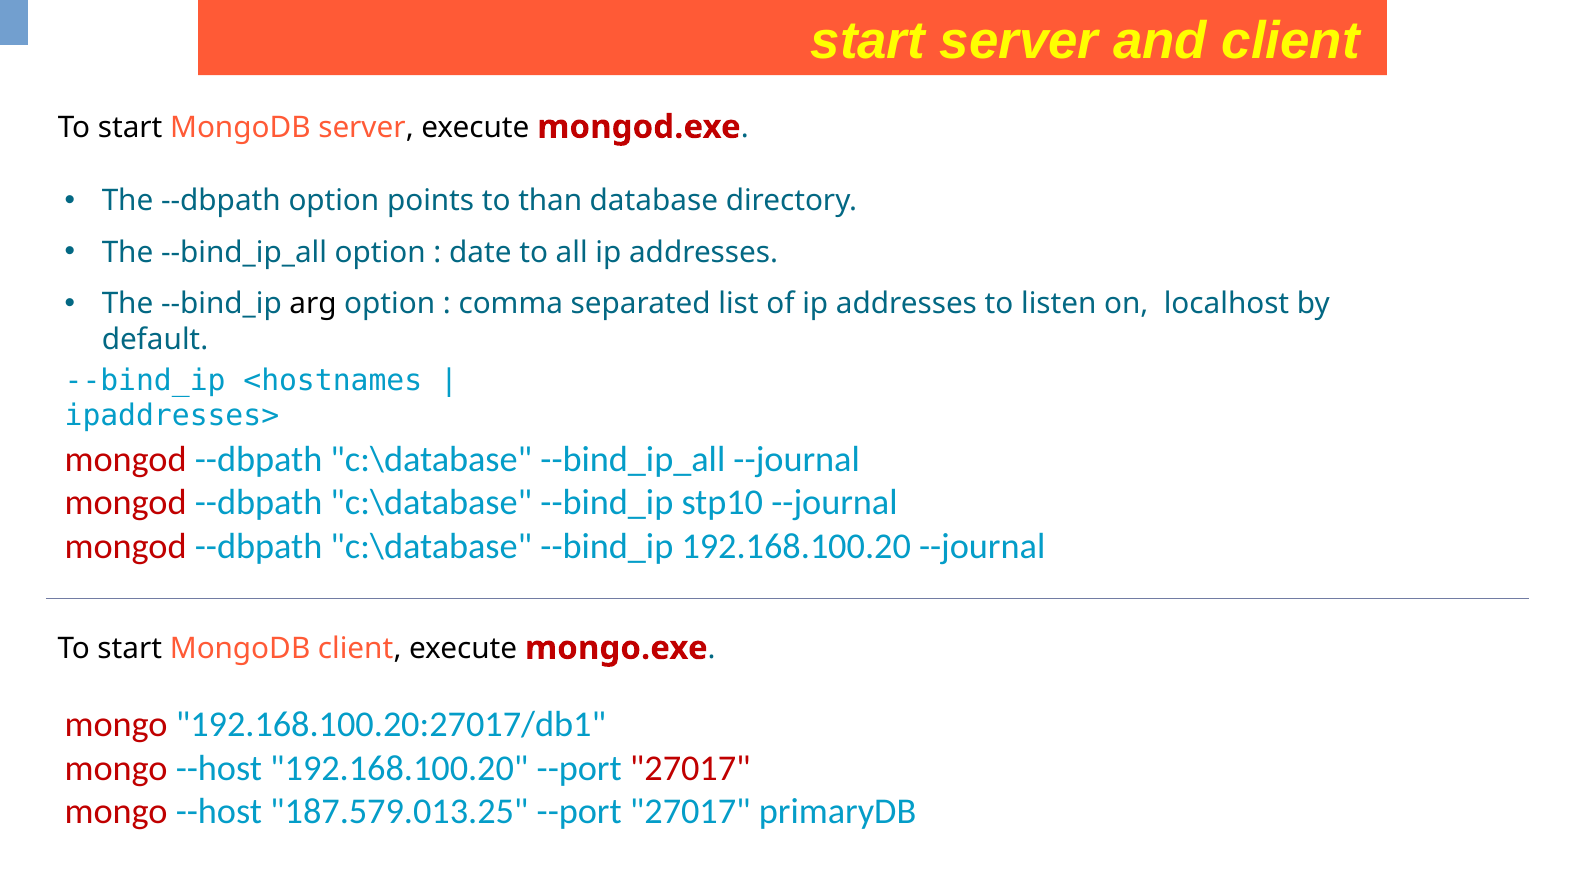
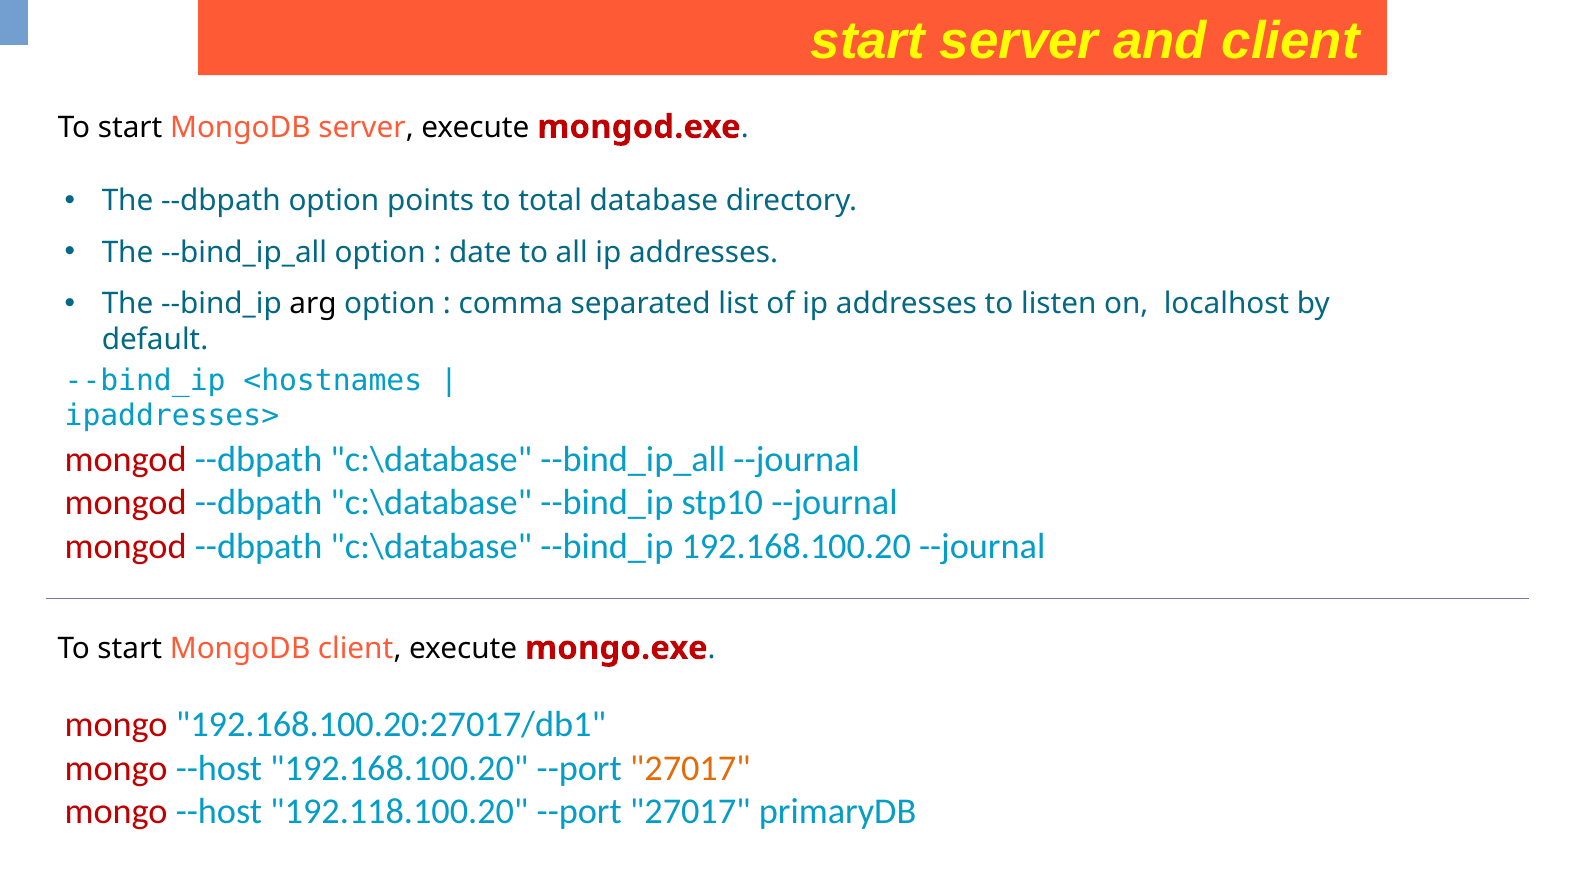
than: than -> total (550, 201)
27017 colour: red -> orange (690, 769)
187.579.013.25: 187.579.013.25 -> 192.118.100.20 (399, 812)
